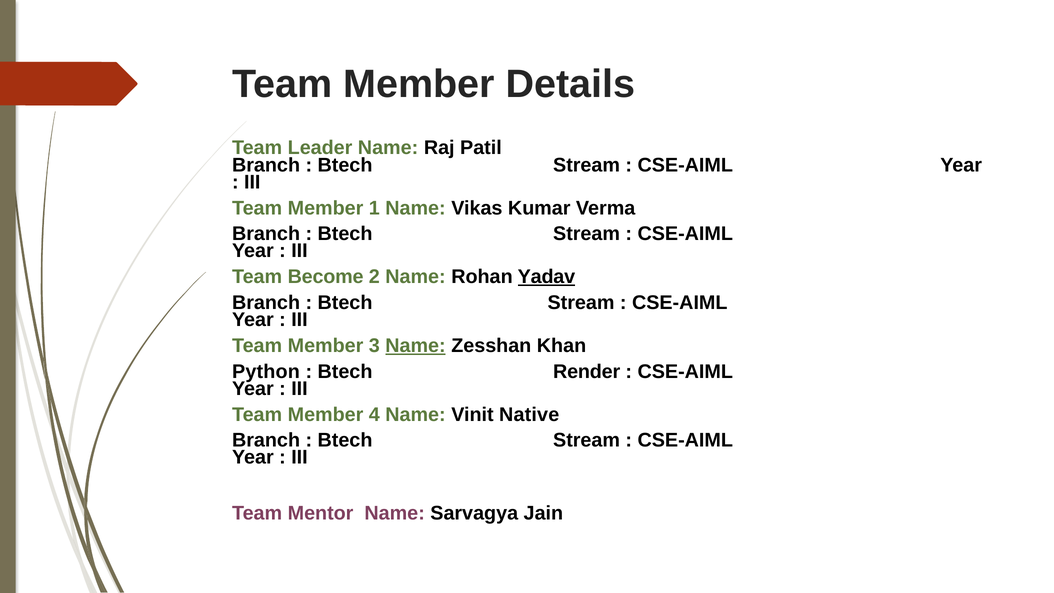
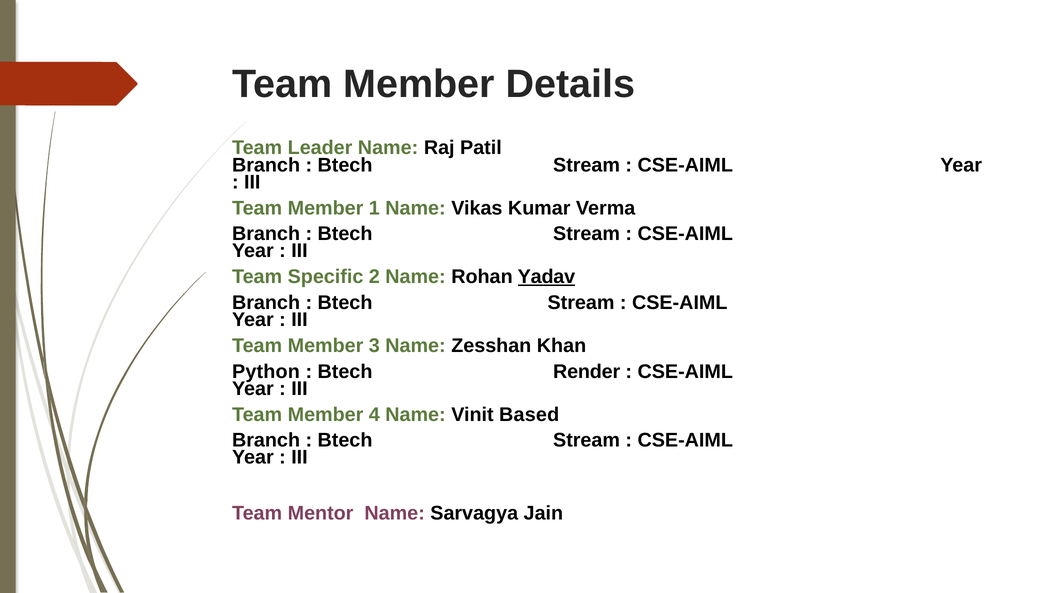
Become: Become -> Specific (326, 277)
Name underline: present -> none (415, 346)
Native: Native -> Based (529, 414)
